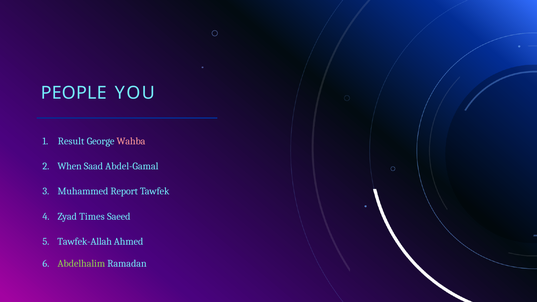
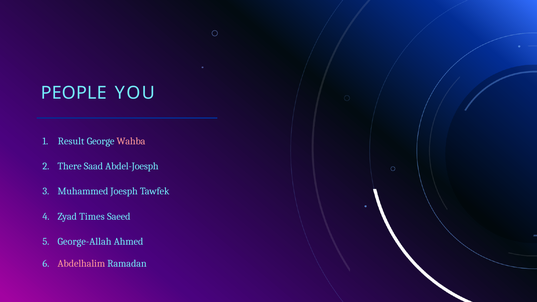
When: When -> There (70, 166)
Abdel-Gamal: Abdel-Gamal -> Abdel-Joesph (132, 166)
Report: Report -> Joesph (124, 191)
Tawfek-Allah: Tawfek-Allah -> George-Allah (85, 242)
Abdelhalim colour: light green -> pink (81, 263)
